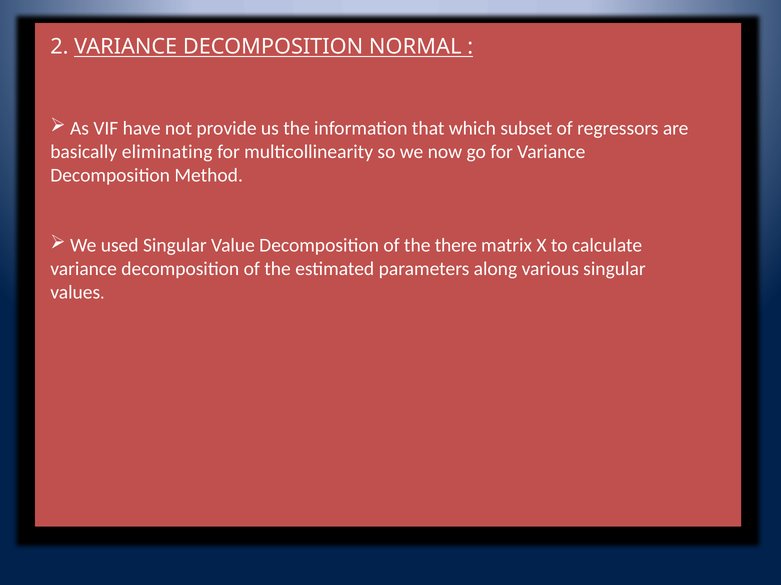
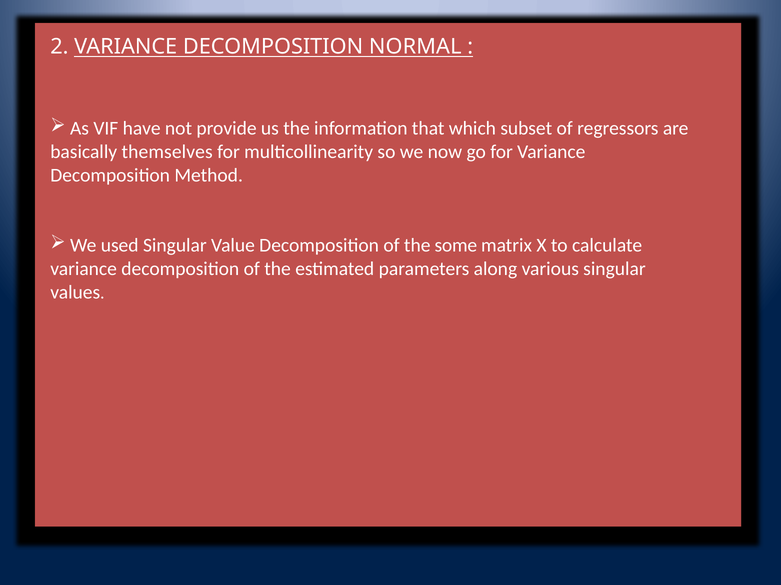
eliminating: eliminating -> themselves (167, 152)
there: there -> some (456, 246)
